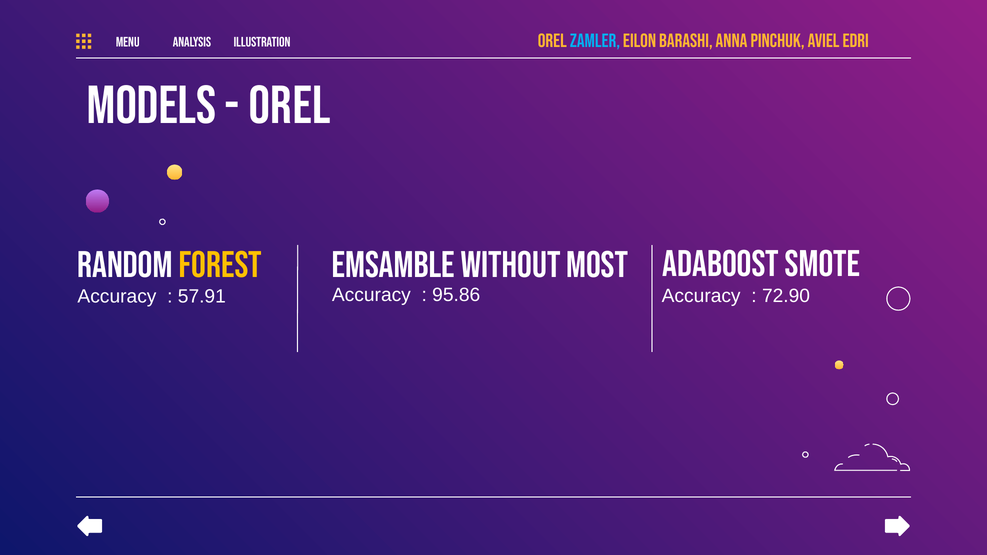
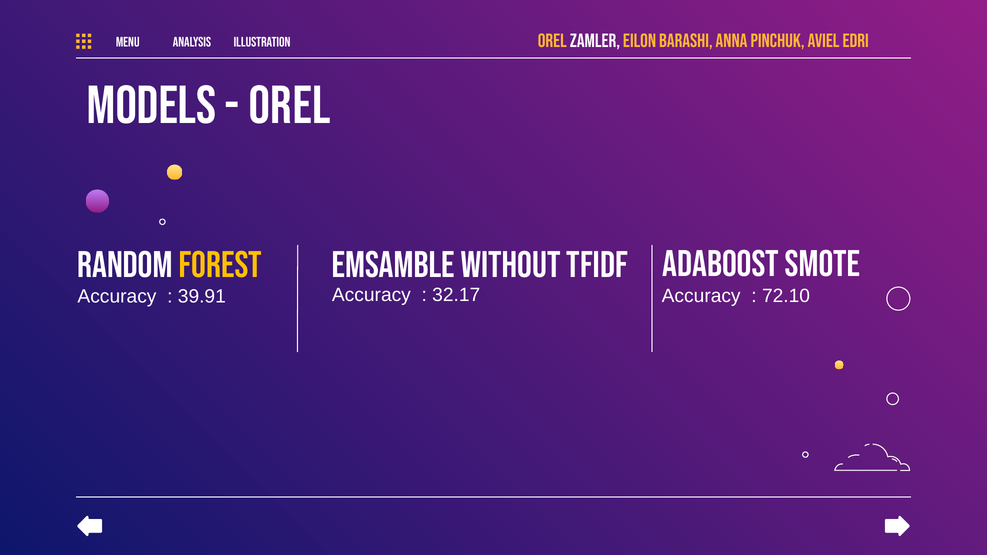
ZAMLER colour: light blue -> white (595, 41)
MOST: MOST -> TFIDF (597, 265)
57.91: 57.91 -> 39.91 (202, 296)
95.86: 95.86 -> 32.17 (456, 295)
72.90: 72.90 -> 72.10 (786, 296)
